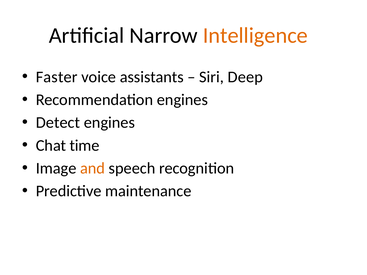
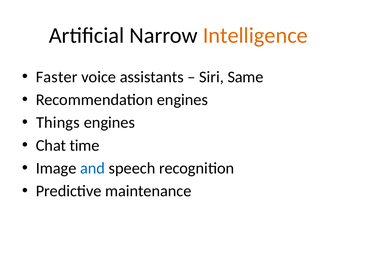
Deep: Deep -> Same (245, 77)
Detect: Detect -> Things (58, 123)
and colour: orange -> blue (93, 168)
